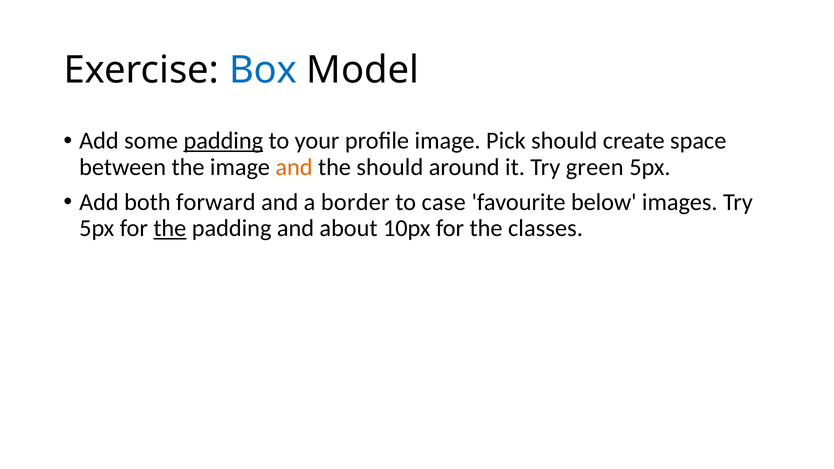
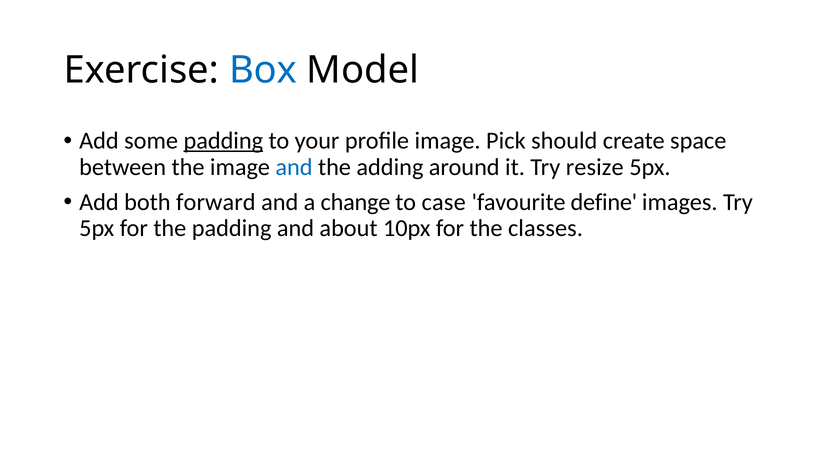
and colour: orange -> blue (294, 167)
the should: should -> adding (390, 167)
green: green -> resize (595, 167)
border: border -> change (356, 202)
below: below -> define (604, 202)
the underline: present -> none (170, 229)
